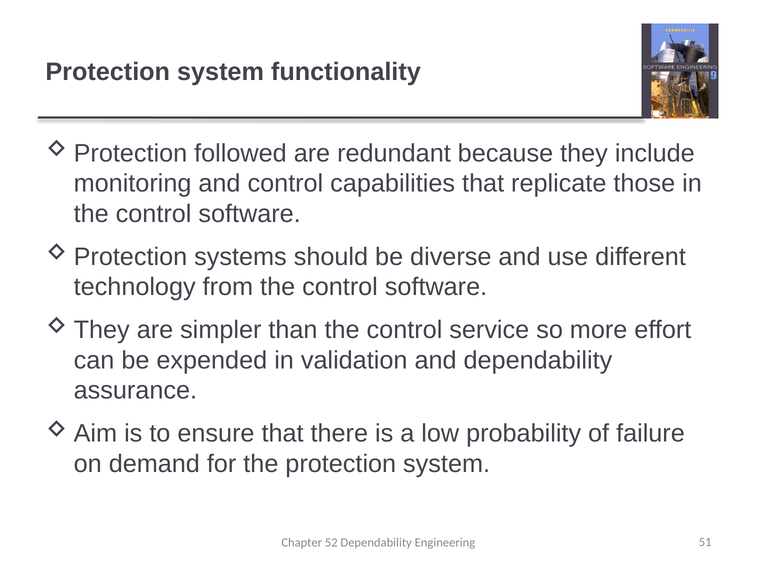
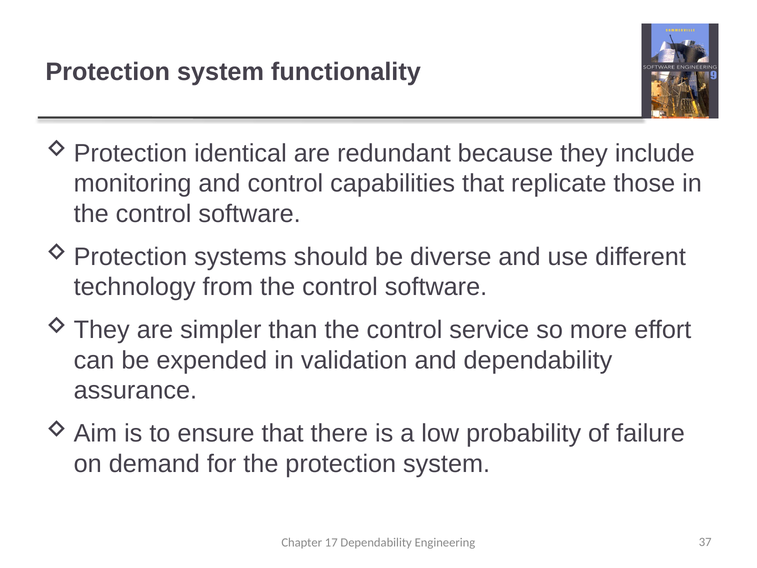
followed: followed -> identical (240, 153)
52: 52 -> 17 (331, 542)
51: 51 -> 37 (705, 542)
